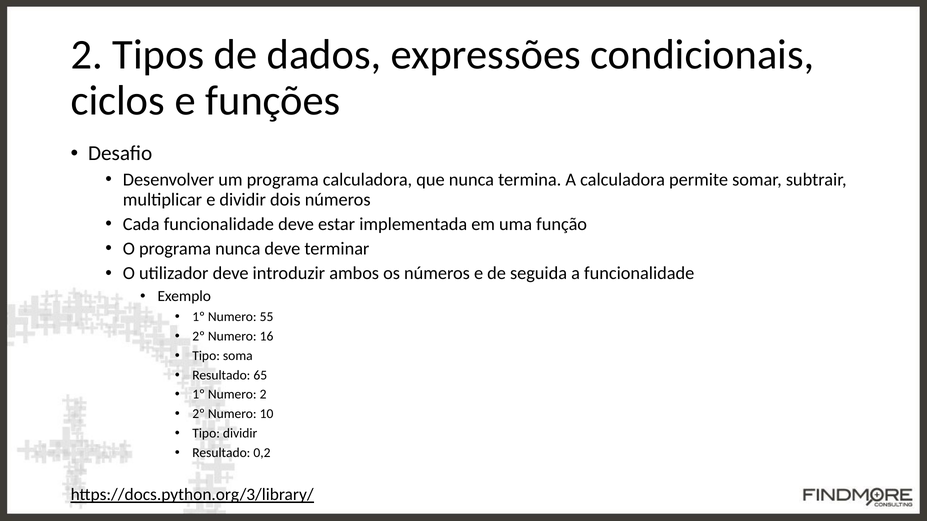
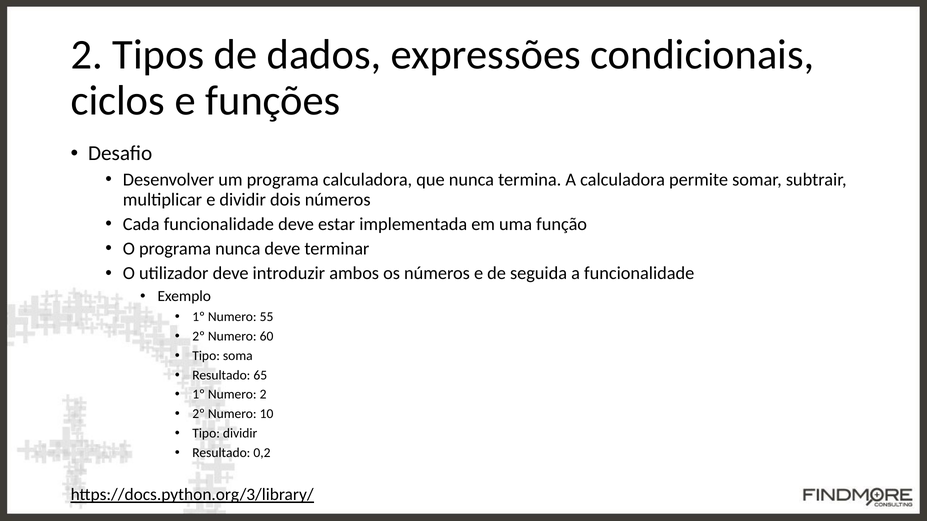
16: 16 -> 60 (267, 337)
